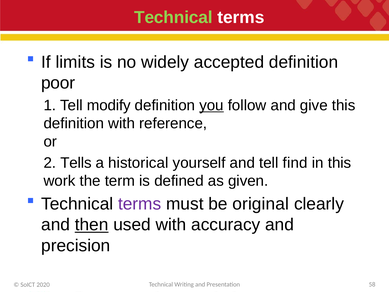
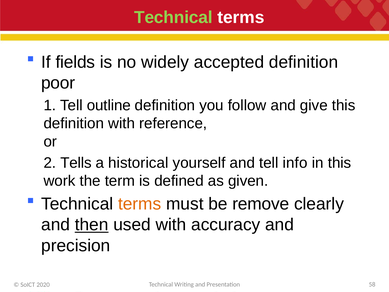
limits: limits -> fields (75, 62)
modify: modify -> outline (109, 105)
you underline: present -> none (211, 105)
find: find -> info (295, 163)
terms colour: purple -> orange (140, 204)
original: original -> remove (261, 204)
